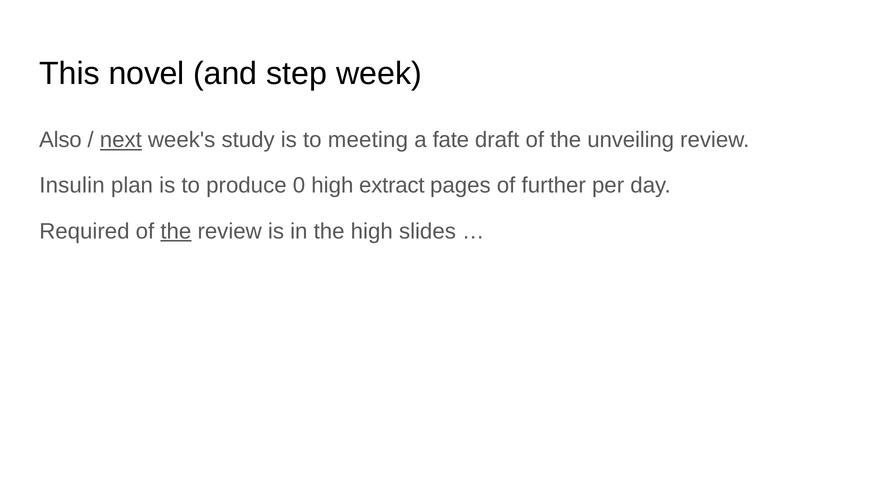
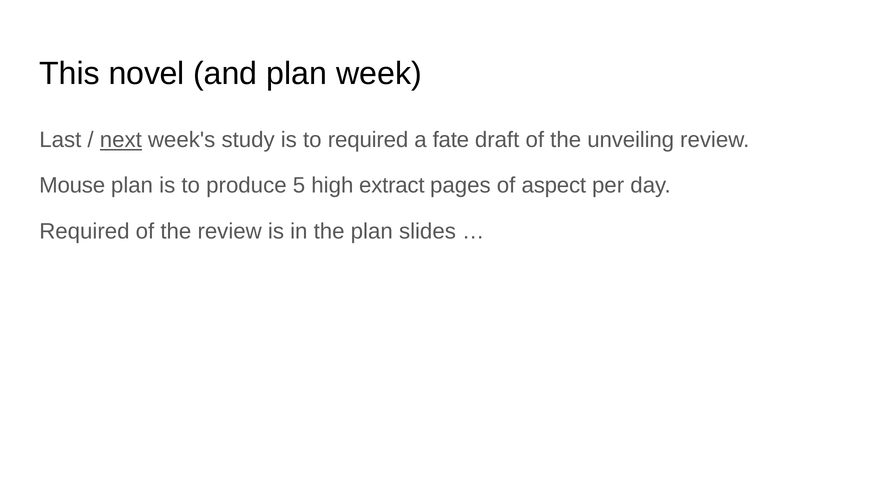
and step: step -> plan (297, 74)
Also: Also -> Last (60, 140)
to meeting: meeting -> required (368, 140)
Insulin: Insulin -> Mouse (72, 186)
0: 0 -> 5 (299, 186)
further: further -> aspect (554, 186)
the underline: present -> none (176, 231)
the high: high -> plan (372, 231)
